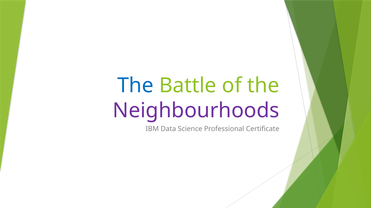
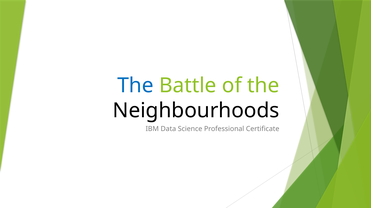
Neighbourhoods colour: purple -> black (196, 111)
